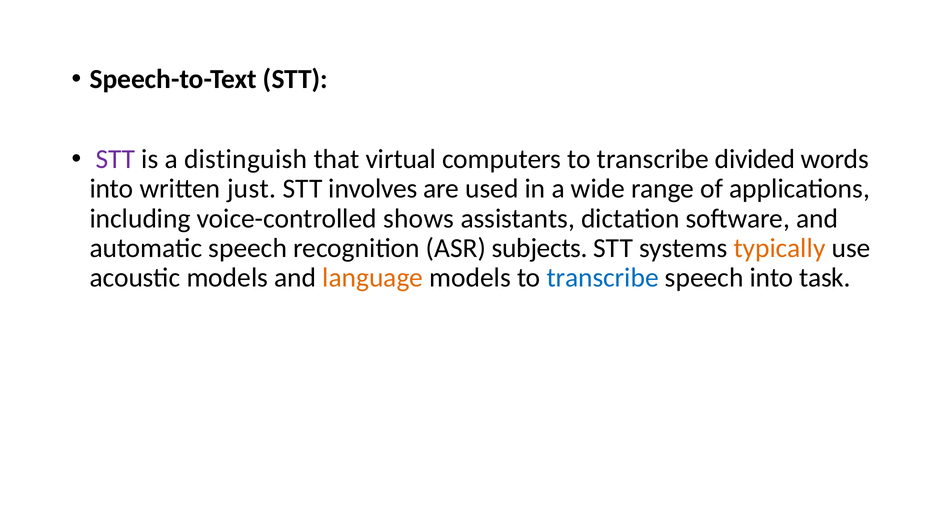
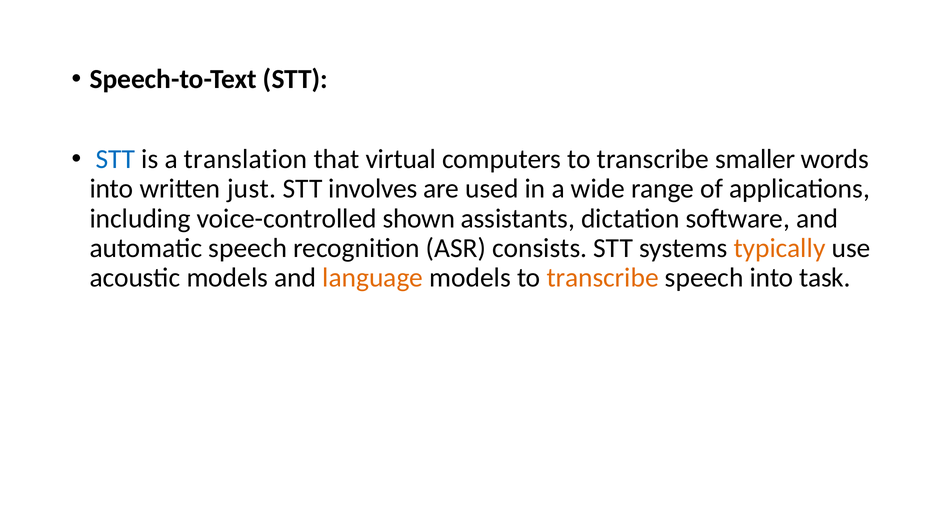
STT colour: purple -> blue (115, 159)
distinguish: distinguish -> translation (246, 159)
divided: divided -> smaller (755, 159)
shows: shows -> shown (419, 219)
subjects: subjects -> consists (540, 248)
transcribe colour: blue -> orange (603, 278)
